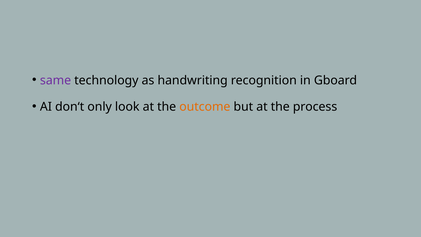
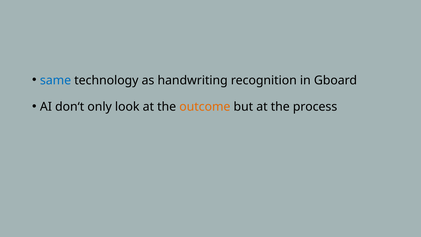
same colour: purple -> blue (56, 80)
